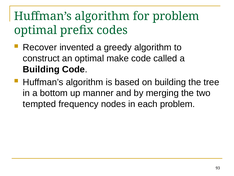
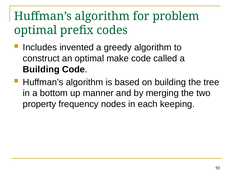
Recover: Recover -> Includes (40, 47)
tempted: tempted -> property (39, 104)
each problem: problem -> keeping (177, 104)
